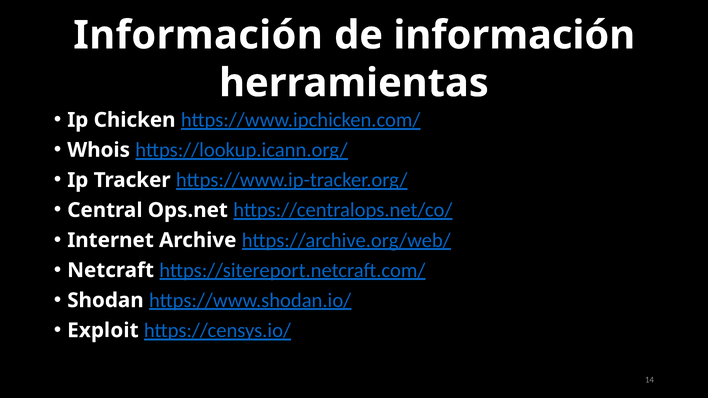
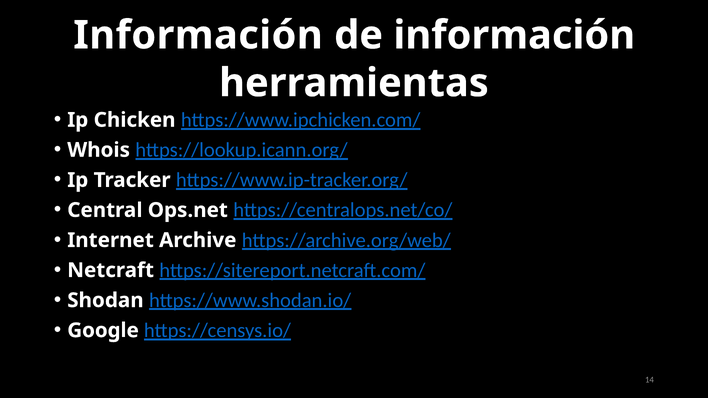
Exploit: Exploit -> Google (103, 331)
